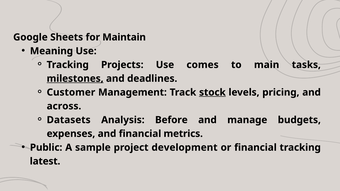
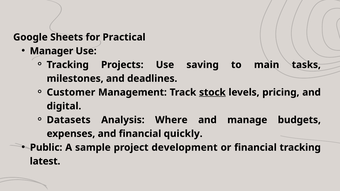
Maintain: Maintain -> Practical (124, 37)
Meaning: Meaning -> Manager (52, 51)
comes: comes -> saving (203, 65)
milestones underline: present -> none (75, 79)
across: across -> digital (64, 106)
Before: Before -> Where (171, 120)
metrics: metrics -> quickly (183, 134)
